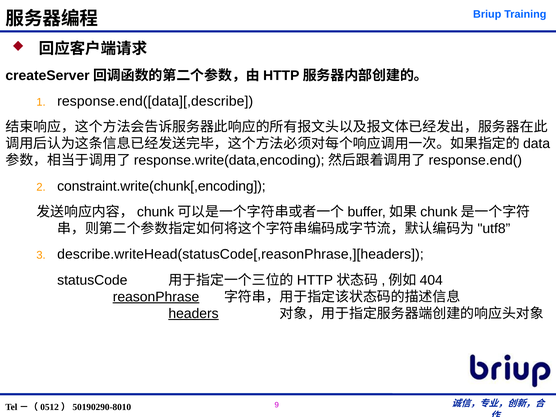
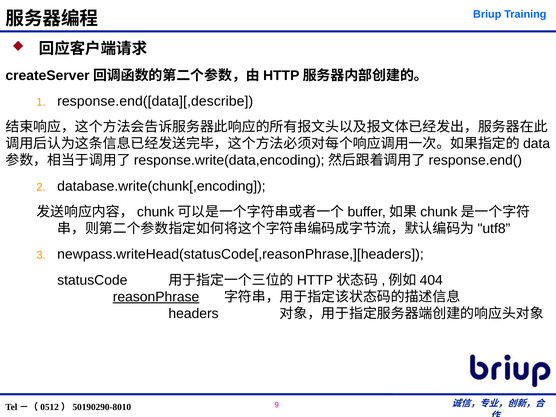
constraint.write(chunk[,encoding: constraint.write(chunk[,encoding -> database.write(chunk[,encoding (161, 186)
describe.writeHead(statusCode[,reasonPhrase,][headers: describe.writeHead(statusCode[,reasonPhrase,][headers -> newpass.writeHead(statusCode[,reasonPhrase,][headers (240, 254)
headers underline: present -> none (194, 314)
